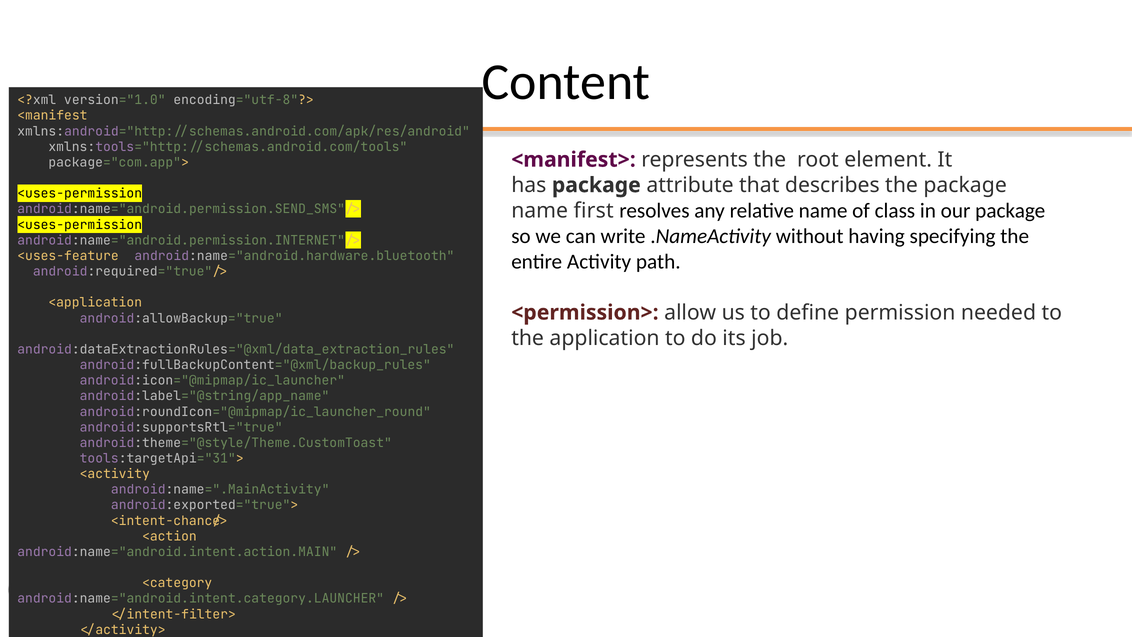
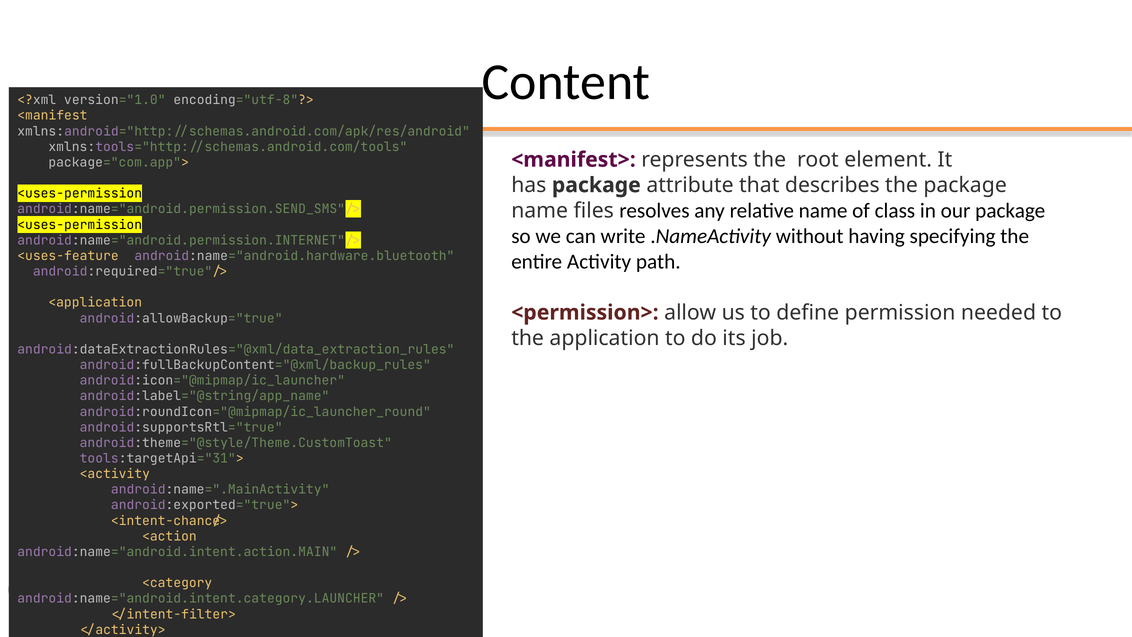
first: first -> files (594, 211)
